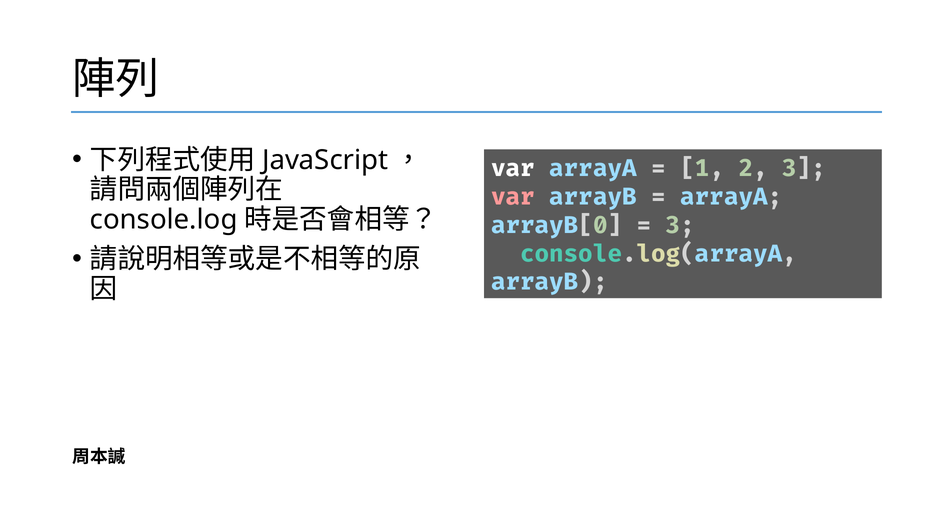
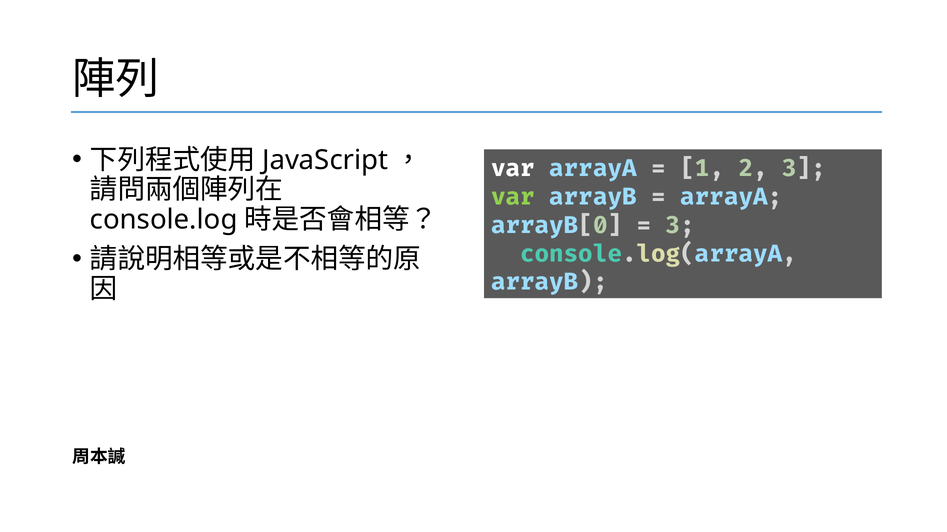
var colour: pink -> light green (513, 197)
